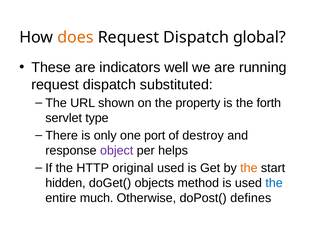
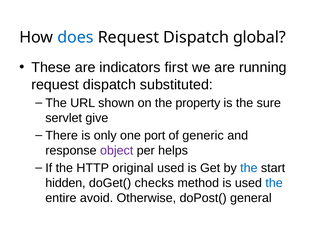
does colour: orange -> blue (75, 37)
well: well -> first (176, 67)
forth: forth -> sure (269, 103)
type: type -> give (97, 118)
destroy: destroy -> generic (203, 135)
the colour: orange -> blue (249, 168)
objects: objects -> checks (154, 183)
much: much -> avoid (97, 198)
defines: defines -> general (251, 198)
